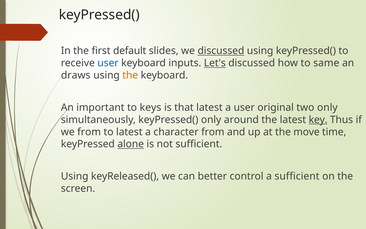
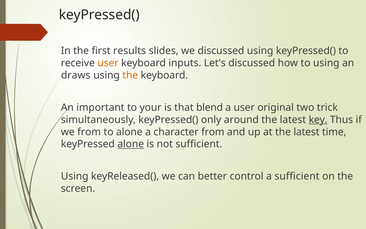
default: default -> results (130, 51)
discussed underline: present -> none (221, 51)
user colour: blue -> orange (108, 63)
Let's underline: present -> none (215, 63)
to same: same -> using (326, 63)
keys: keys -> your (151, 107)
that latest: latest -> blend (210, 107)
two only: only -> trick (327, 107)
to latest: latest -> alone (129, 132)
at the move: move -> latest (306, 132)
